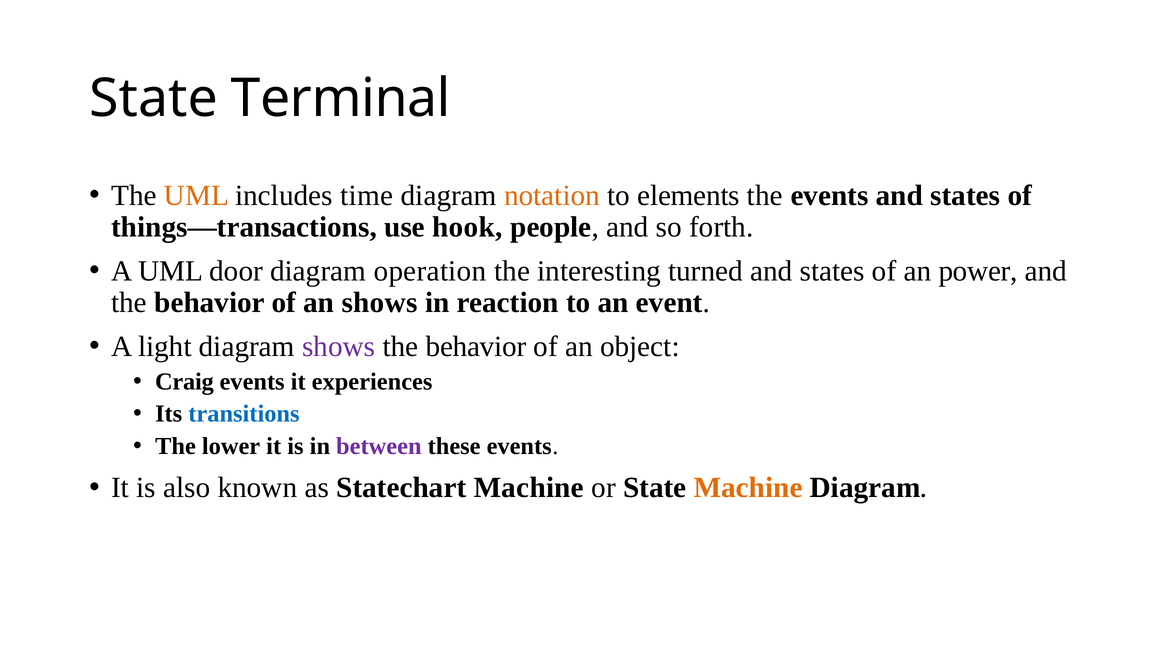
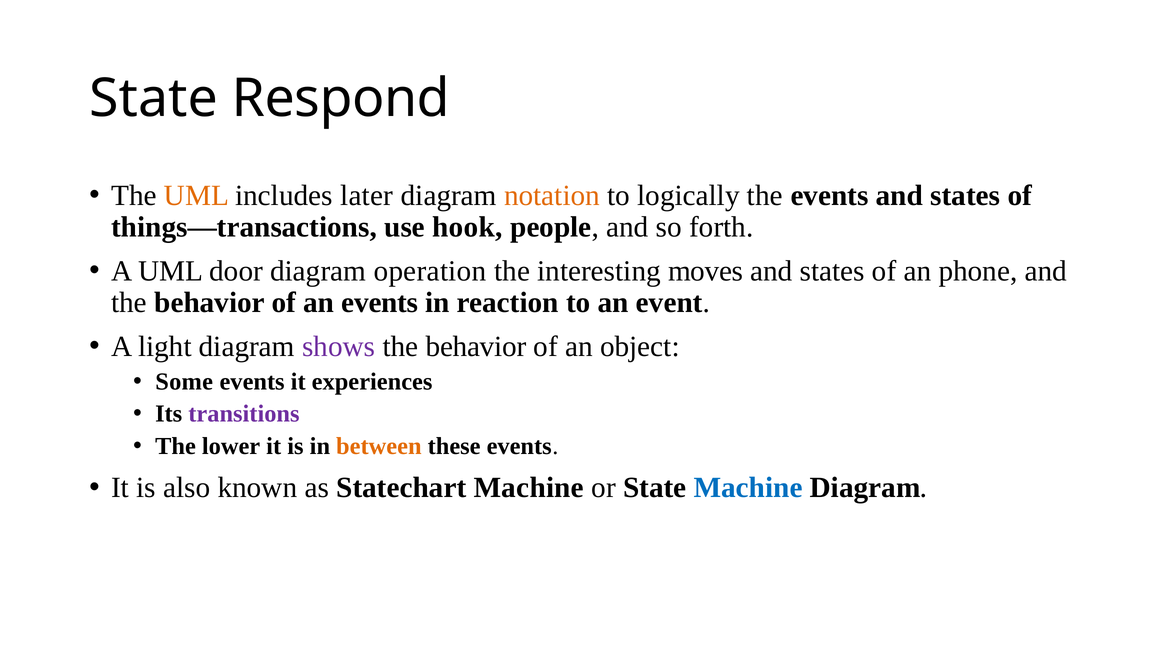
Terminal: Terminal -> Respond (341, 98)
time: time -> later (367, 195)
elements: elements -> logically (688, 195)
turned: turned -> moves (706, 271)
power: power -> phone (978, 271)
an shows: shows -> events (380, 302)
Craig: Craig -> Some (184, 381)
transitions colour: blue -> purple (244, 414)
between colour: purple -> orange (379, 446)
Machine colour: orange -> blue (748, 487)
